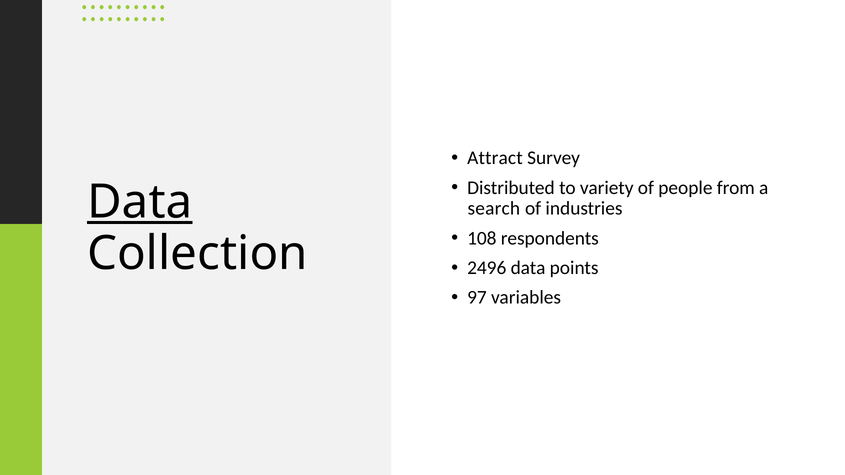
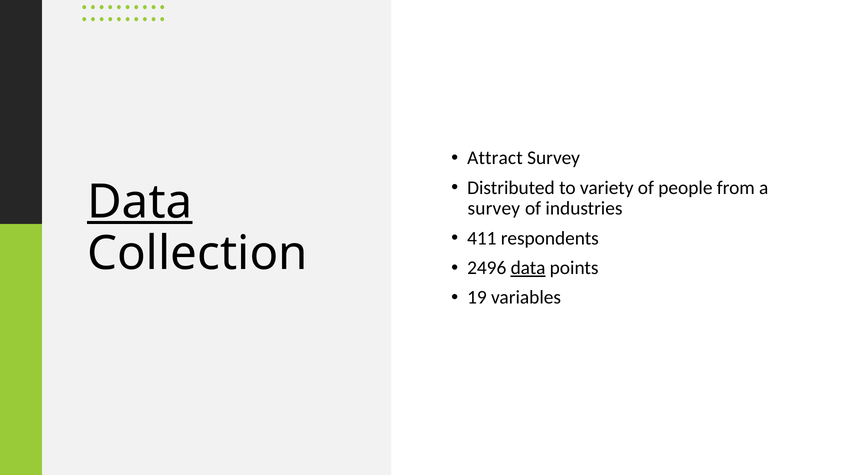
search: search -> survey (494, 209)
108: 108 -> 411 (482, 238)
data underline: none -> present (528, 268)
97: 97 -> 19 (477, 298)
